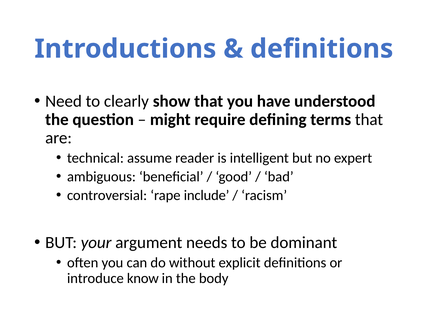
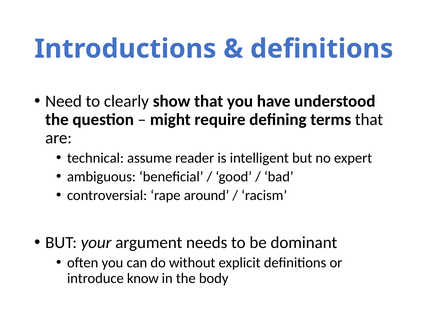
include: include -> around (207, 195)
